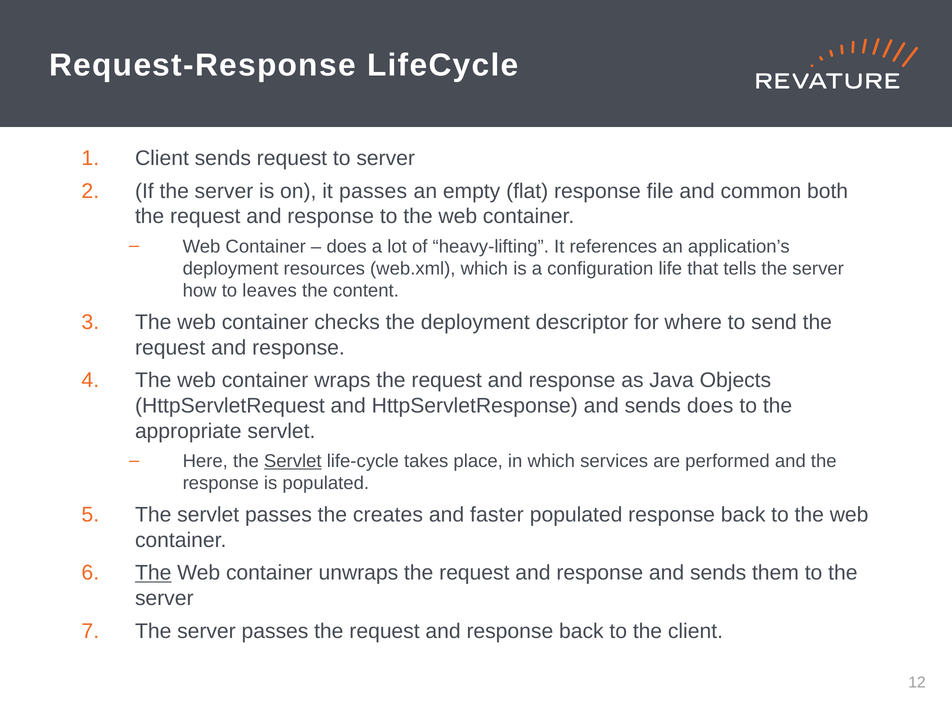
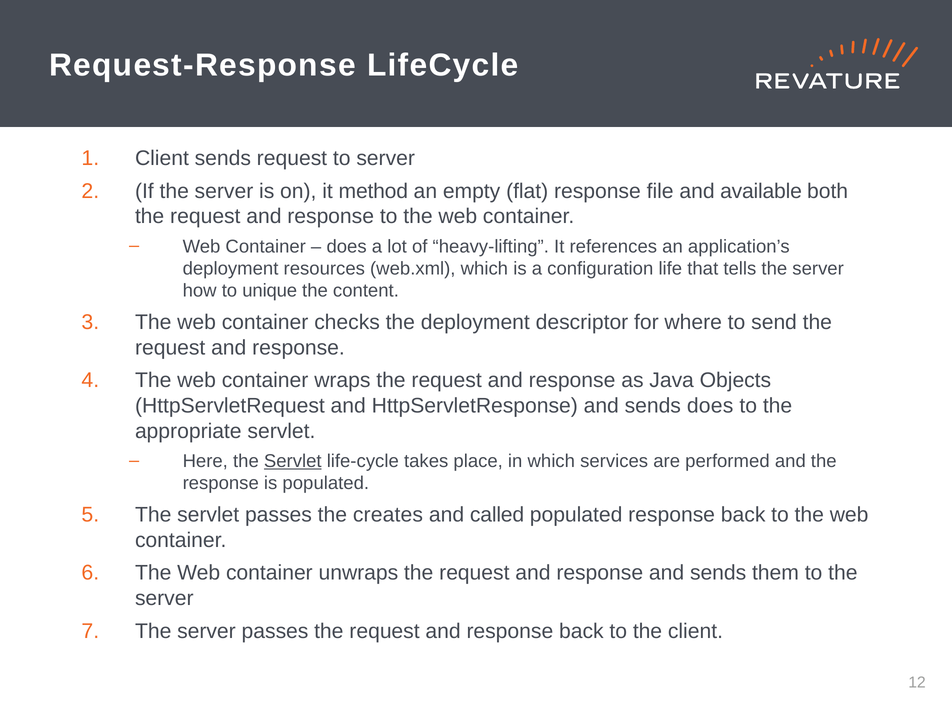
it passes: passes -> method (373, 191)
common: common -> available (761, 191)
leaves: leaves -> unique (270, 291)
faster: faster -> called (497, 515)
The underline: present -> none (153, 573)
